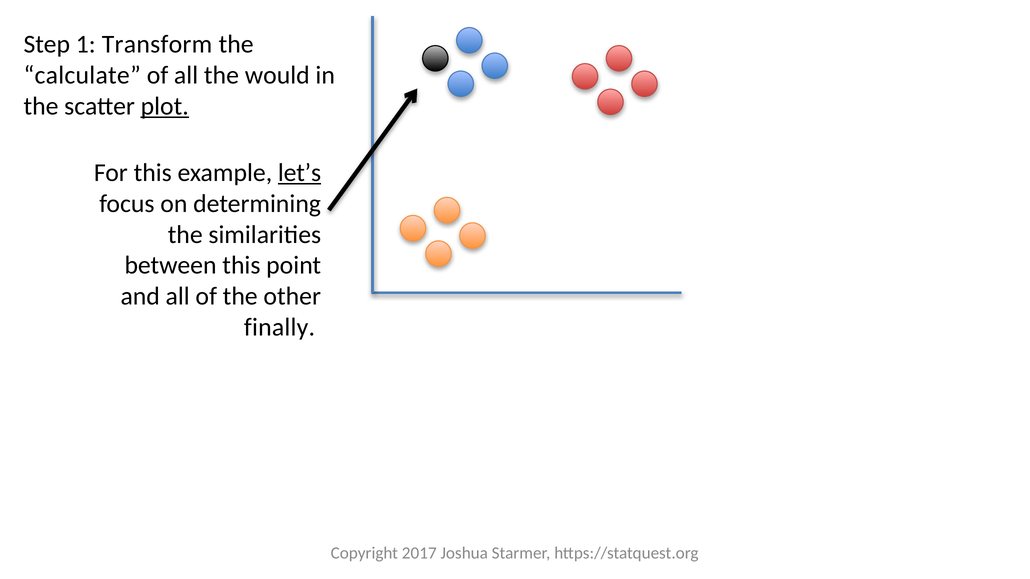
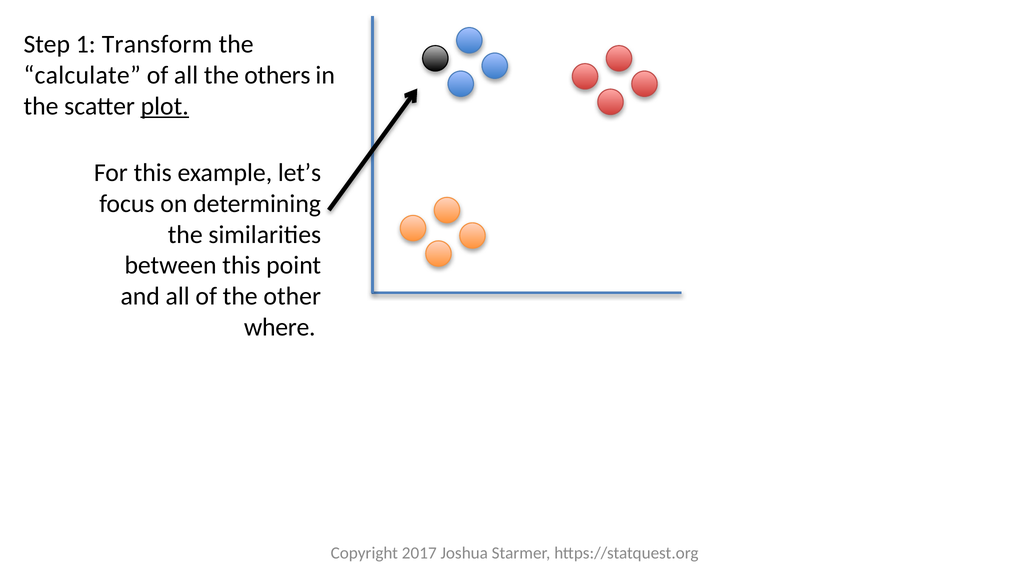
would: would -> others (277, 75)
let’s underline: present -> none (299, 173)
finally: finally -> where (280, 327)
